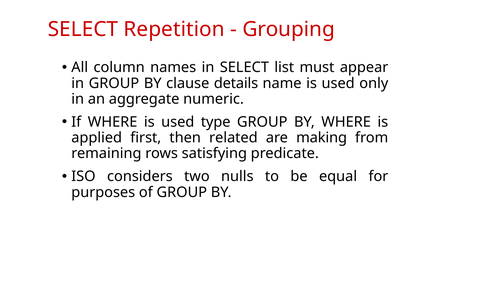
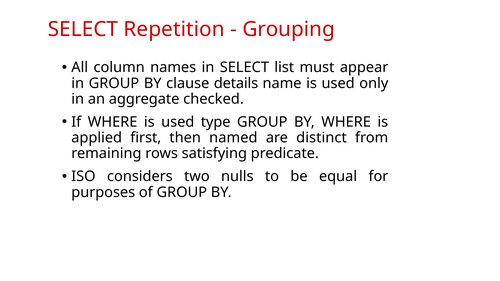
numeric: numeric -> checked (214, 99)
related: related -> named (233, 138)
making: making -> distinct (322, 138)
